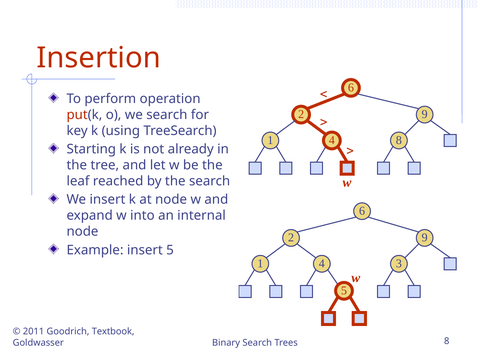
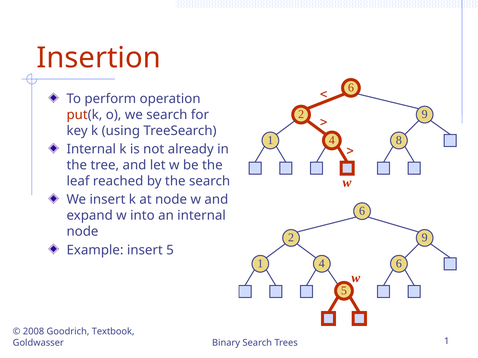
Starting: Starting -> Internal (91, 149)
1 3: 3 -> 6 (399, 264)
2011: 2011 -> 2008 (34, 332)
Trees 8: 8 -> 1 (447, 342)
